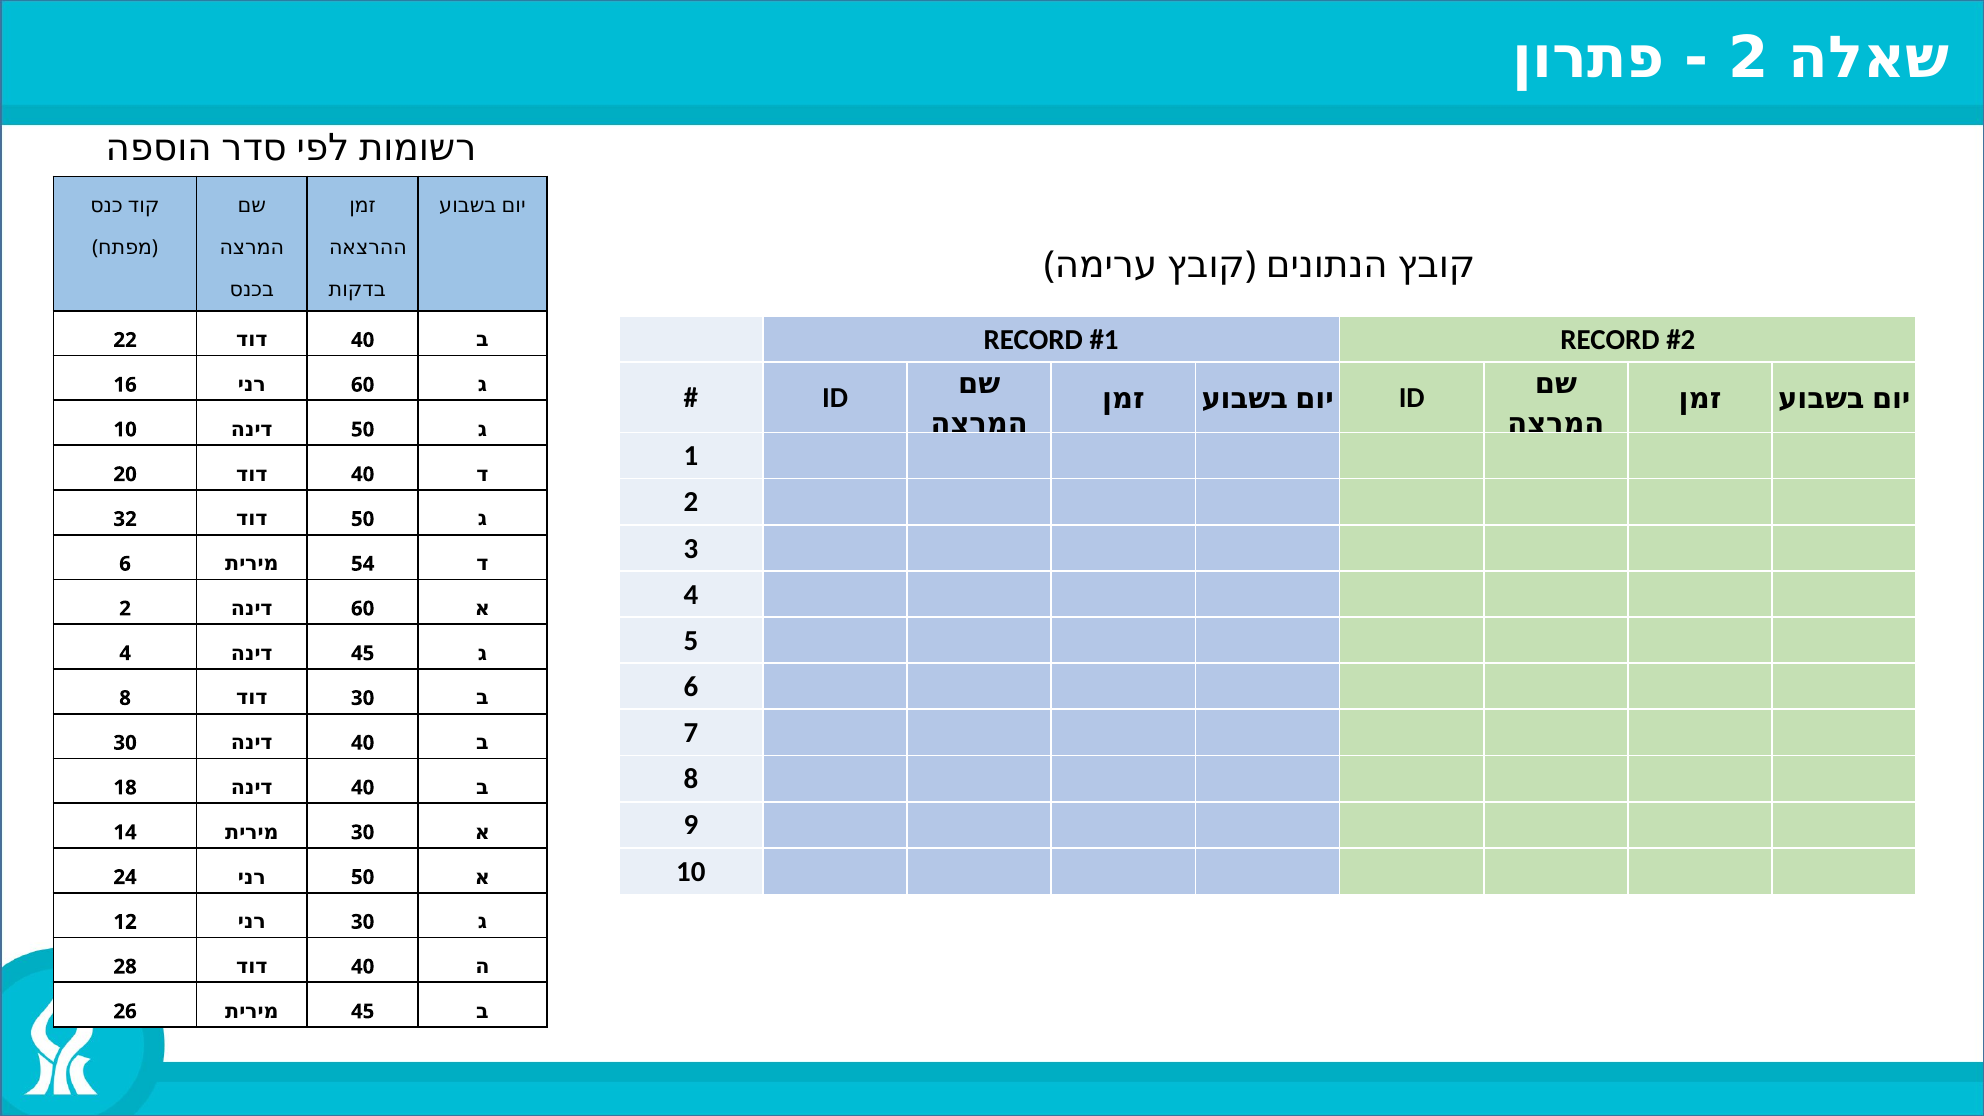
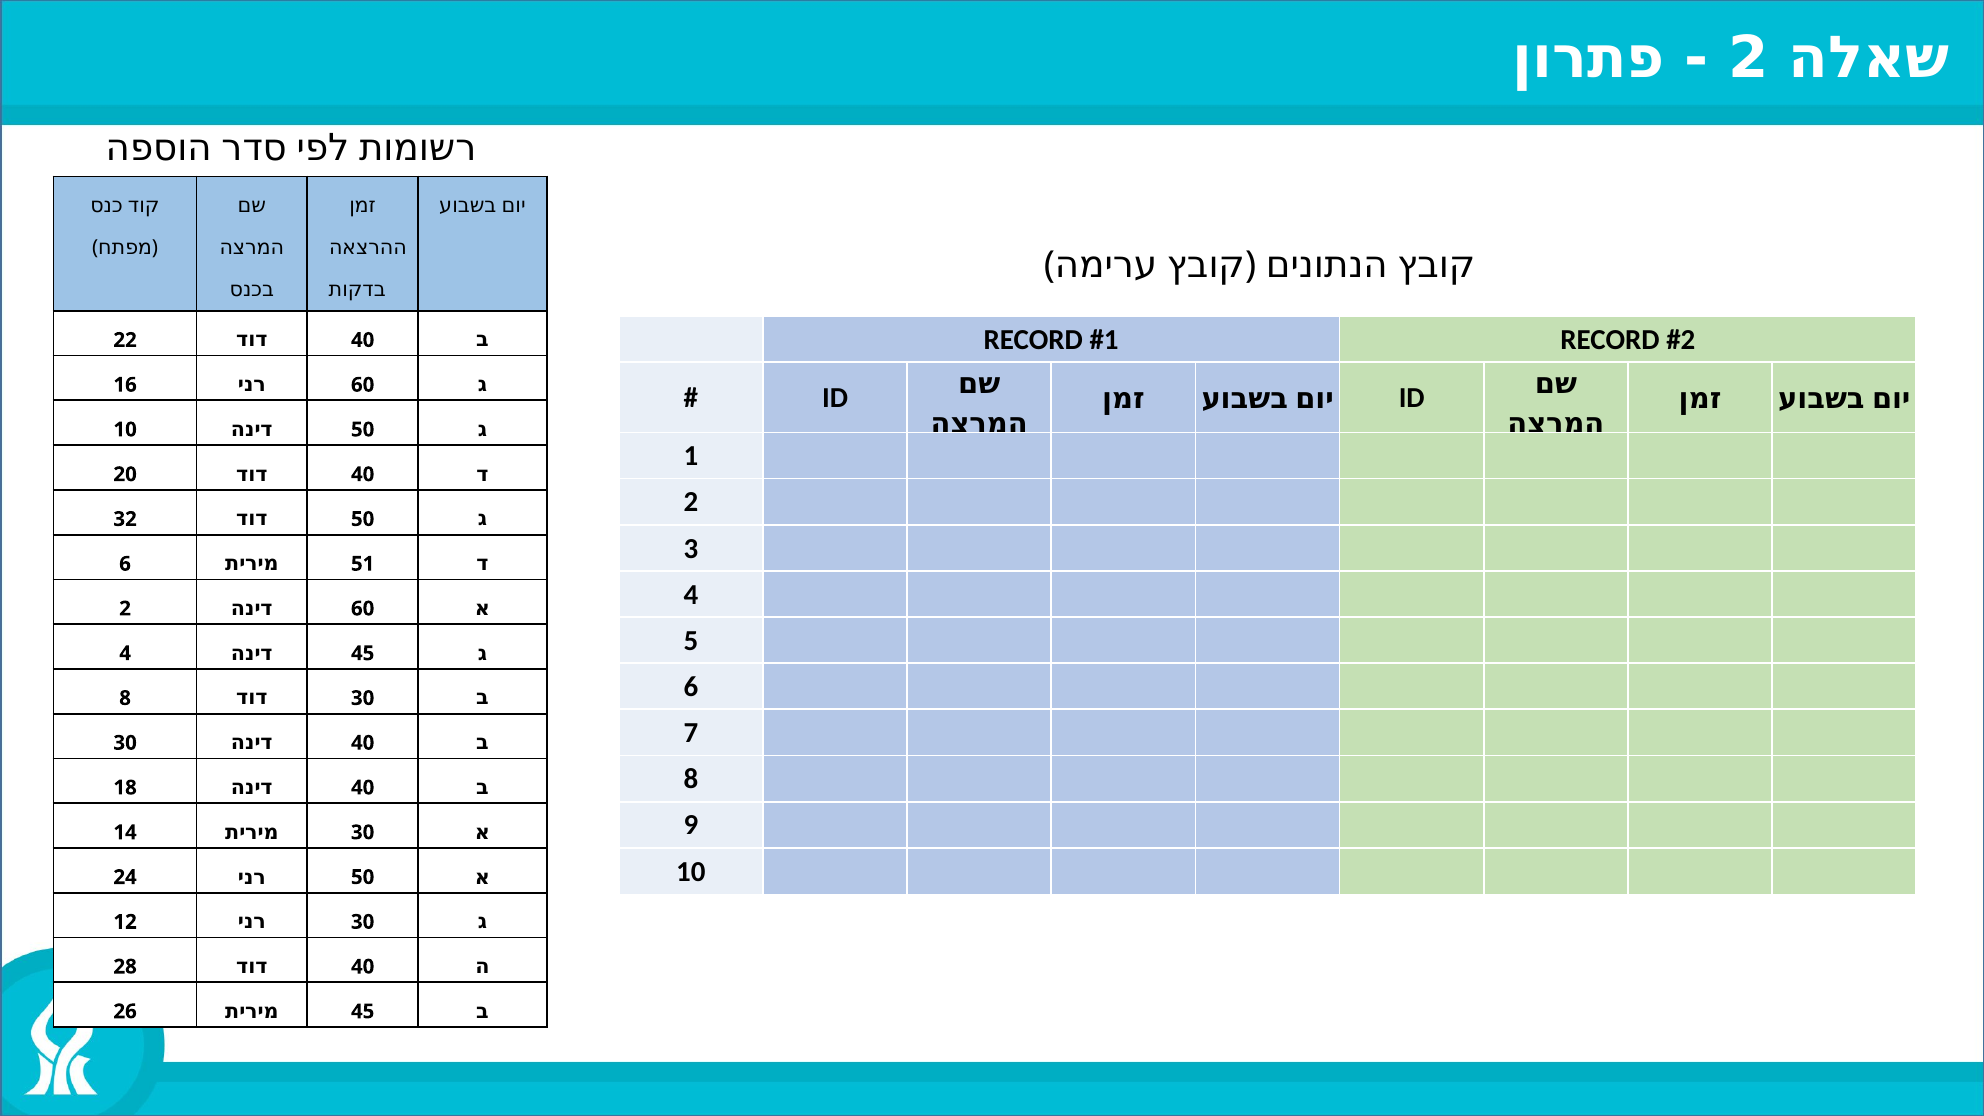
54: 54 -> 51 (363, 564)
